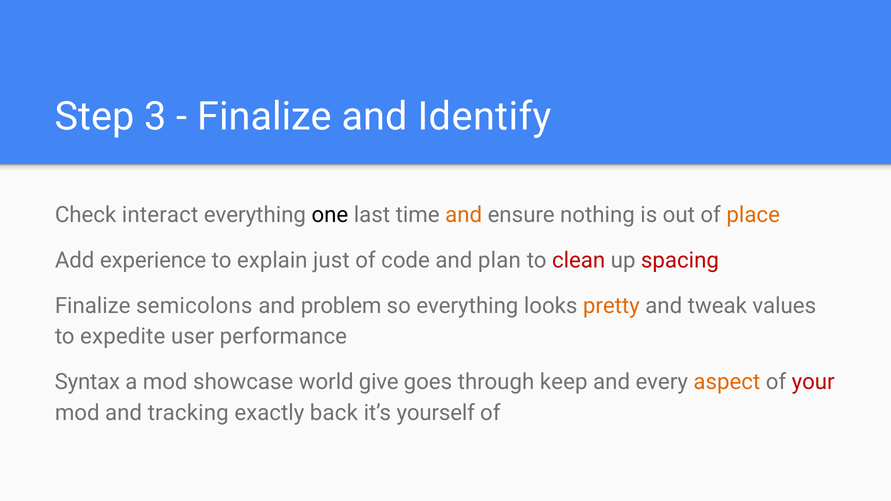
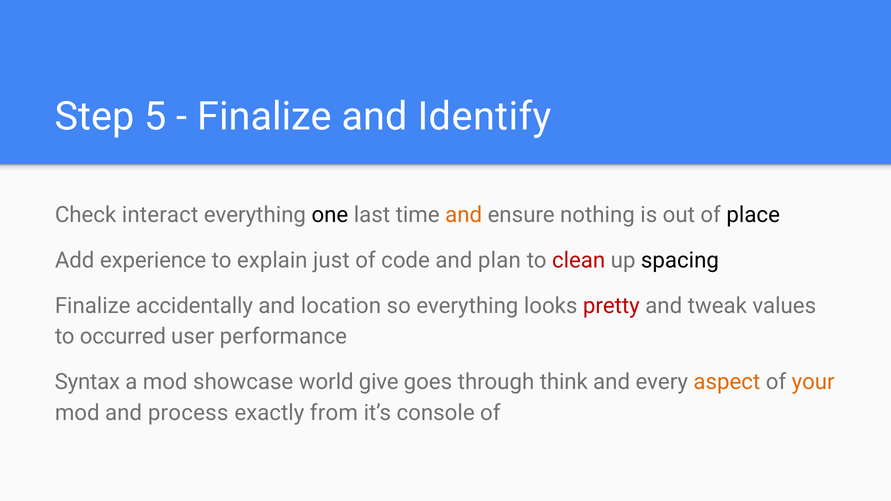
3: 3 -> 5 (156, 117)
place colour: orange -> black (753, 215)
spacing colour: red -> black (680, 260)
semicolons: semicolons -> accidentally (194, 306)
problem: problem -> location (341, 306)
pretty colour: orange -> red (611, 306)
expedite: expedite -> occurred (123, 337)
keep: keep -> think (564, 382)
your colour: red -> orange (813, 382)
tracking: tracking -> process (188, 413)
back: back -> from (334, 413)
yourself: yourself -> console (436, 413)
